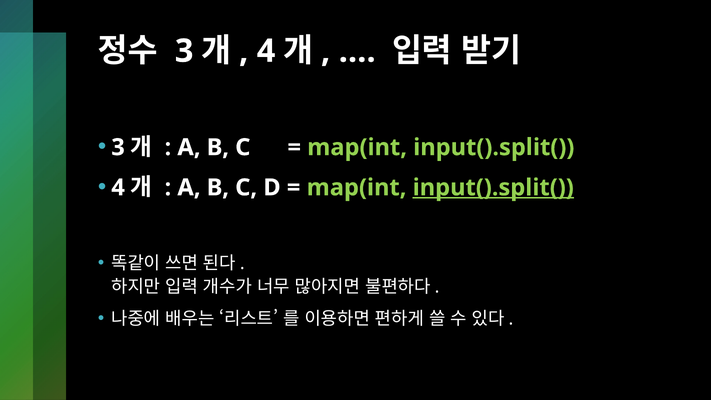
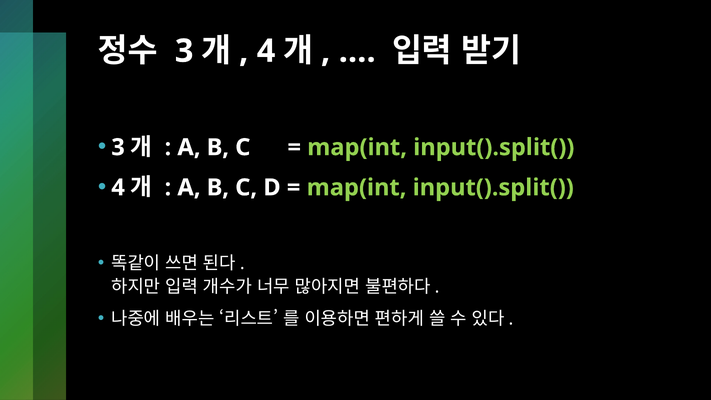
input().split( underline: present -> none (493, 188)
